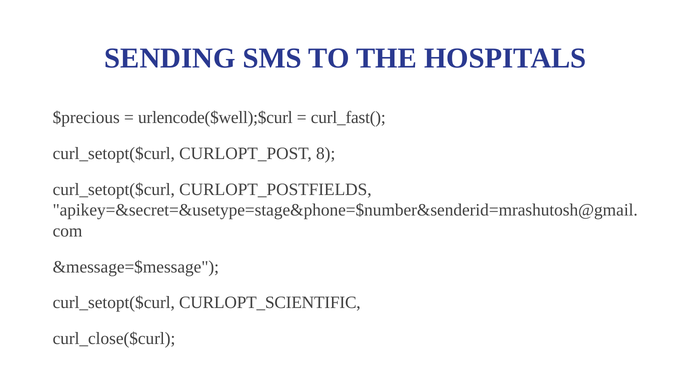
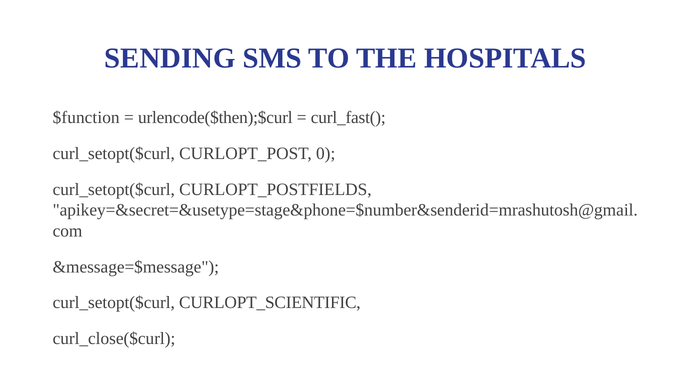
$precious: $precious -> $function (86, 118)
urlencode($well);$curl: urlencode($well);$curl -> urlencode($then);$curl (215, 118)
8: 8 -> 0 (326, 153)
